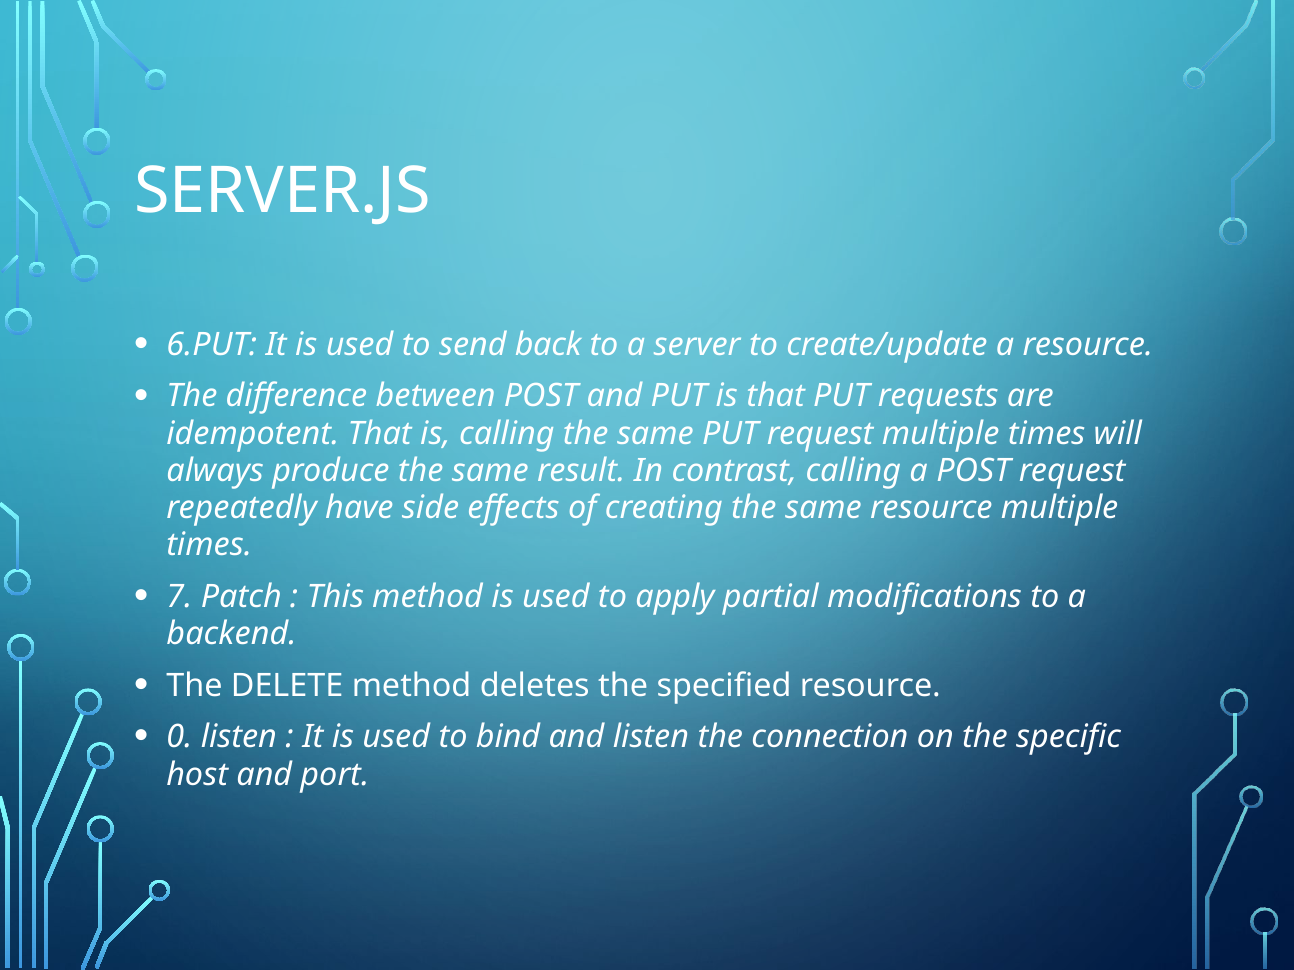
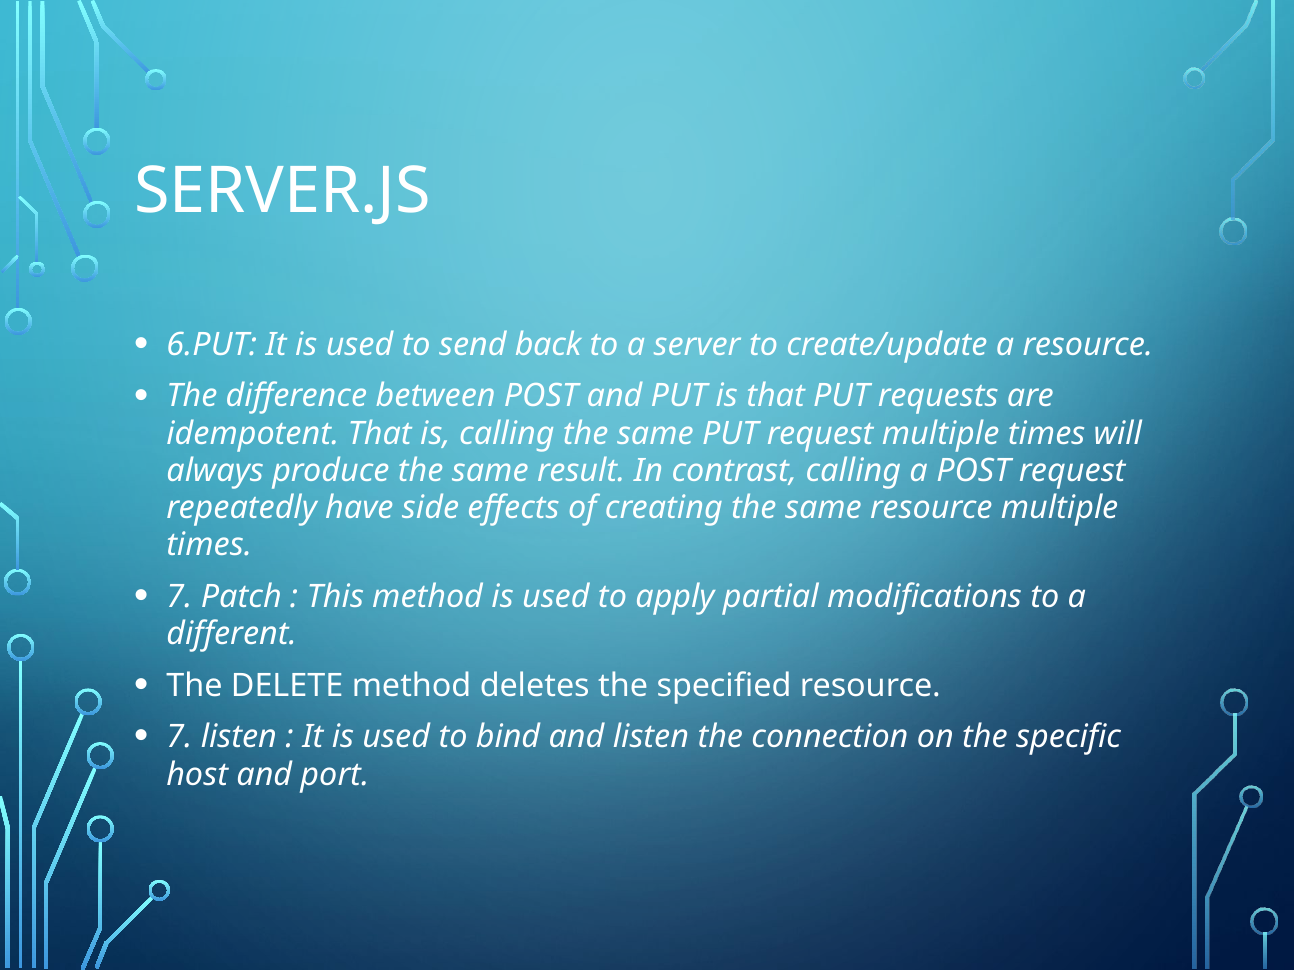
backend: backend -> different (232, 634)
0: 0 -> 7 (179, 738)
